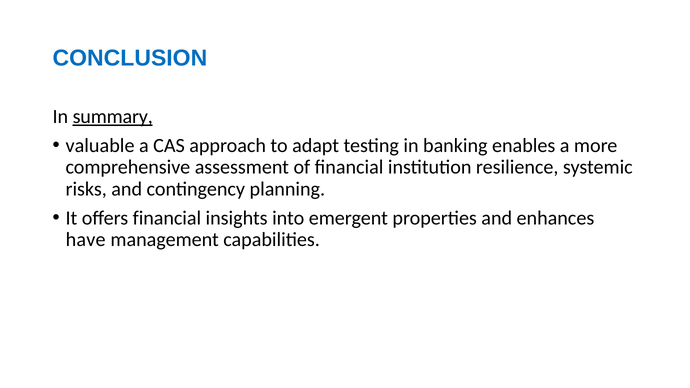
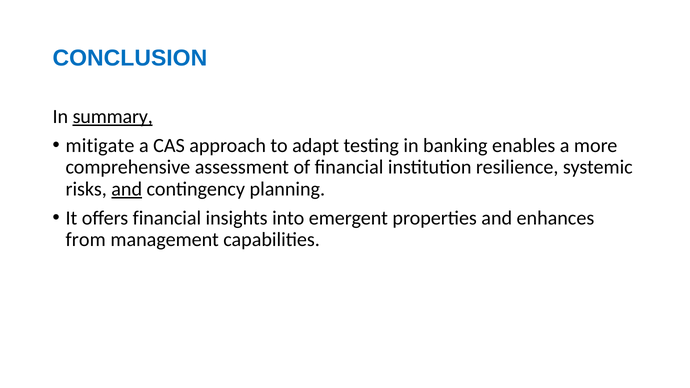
valuable: valuable -> mitigate (100, 146)
and underline: none -> present (127, 189)
have: have -> from (86, 240)
